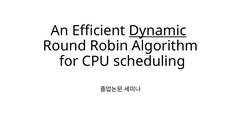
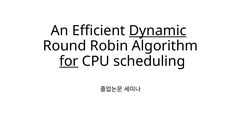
for underline: none -> present (69, 61)
